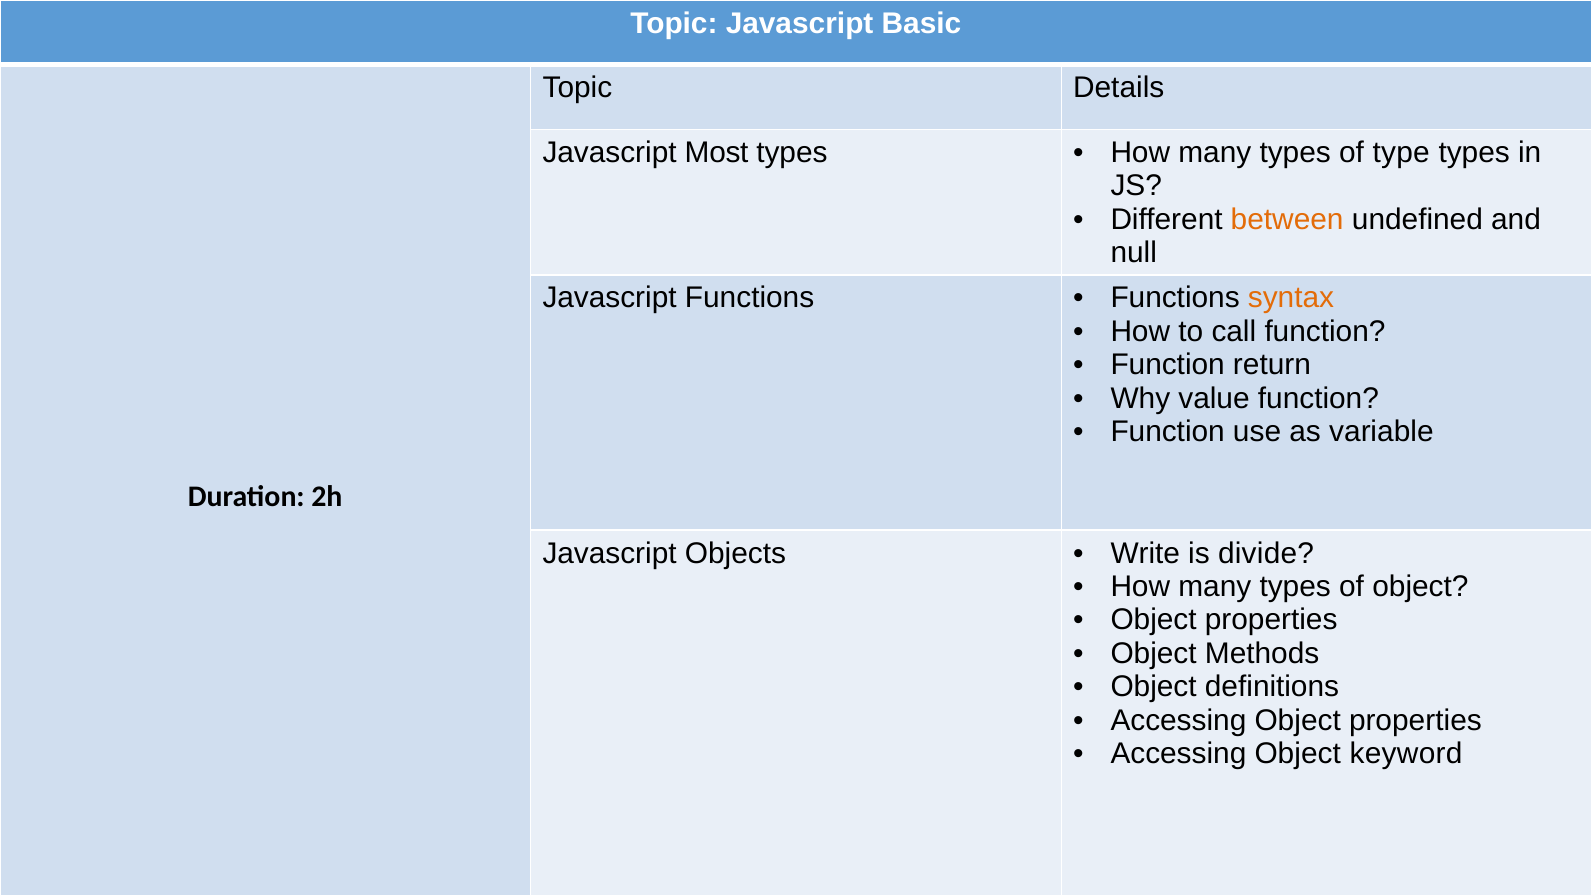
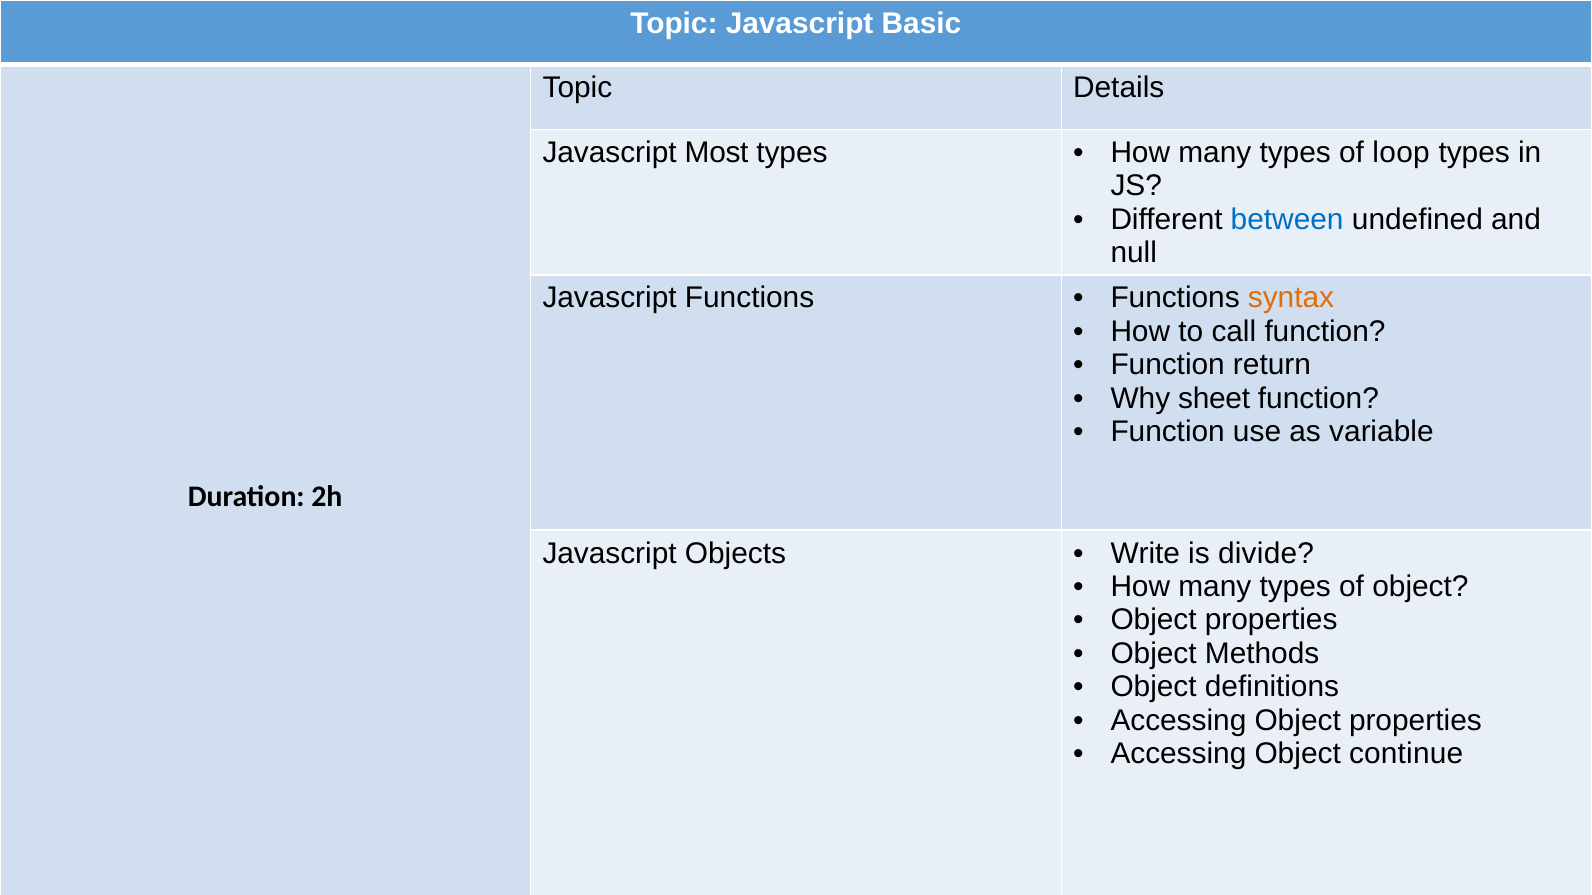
type: type -> loop (1401, 153)
between colour: orange -> blue (1287, 219)
value: value -> sheet (1214, 399)
keyword: keyword -> continue (1406, 754)
